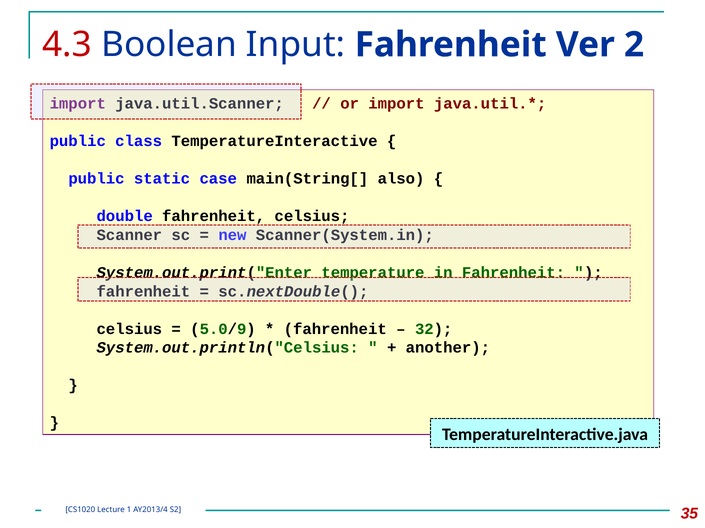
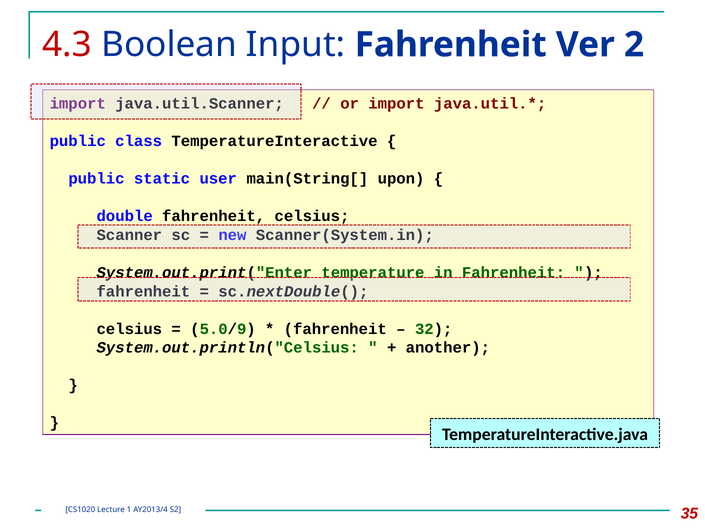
case: case -> user (218, 179)
also: also -> upon (401, 179)
